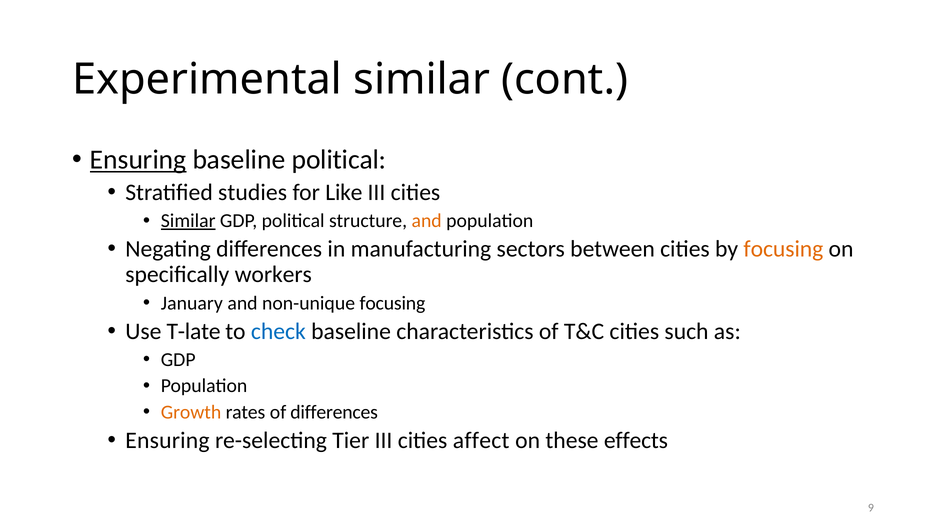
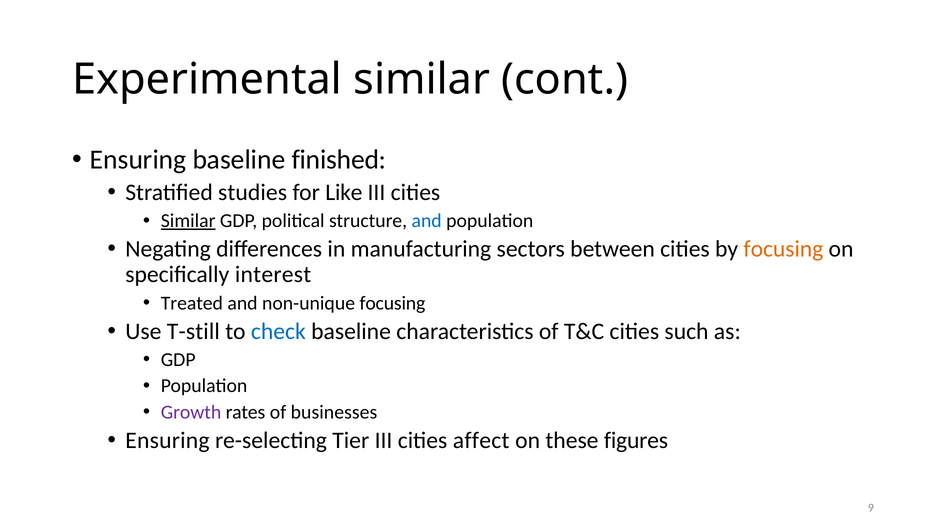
Ensuring underline: present -> none (138, 160)
baseline political: political -> finished (339, 160)
and colour: orange -> blue (427, 221)
workers: workers -> interest (273, 275)
January: January -> Treated (192, 303)
T-late: T-late -> T-still (193, 331)
Growth colour: orange -> purple (191, 412)
of differences: differences -> businesses (334, 412)
effects: effects -> figures (636, 441)
